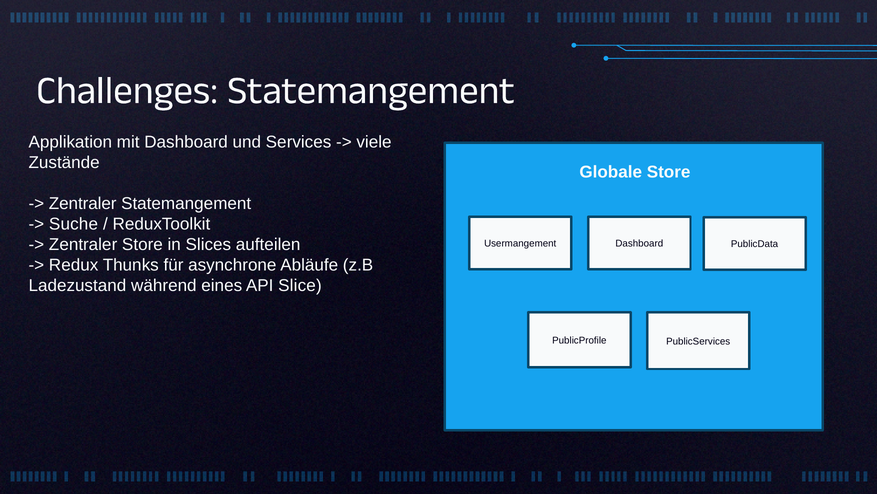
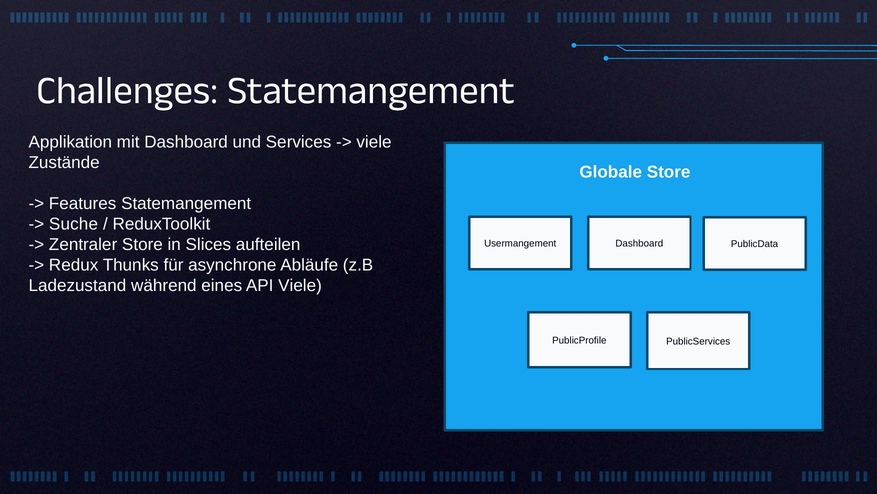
Zentraler: Zentraler -> Features (83, 204)
API Slice: Slice -> Viele (300, 285)
